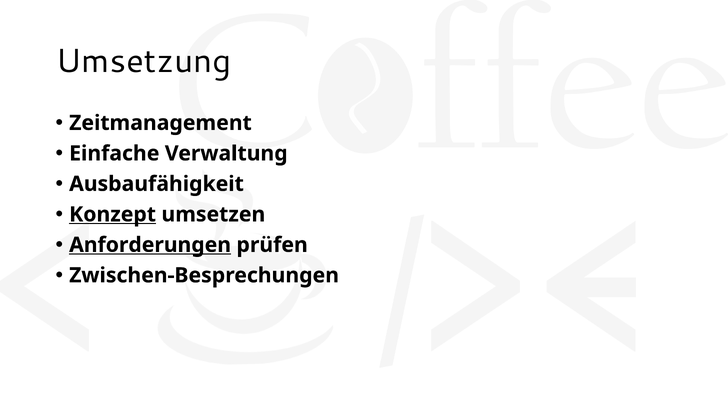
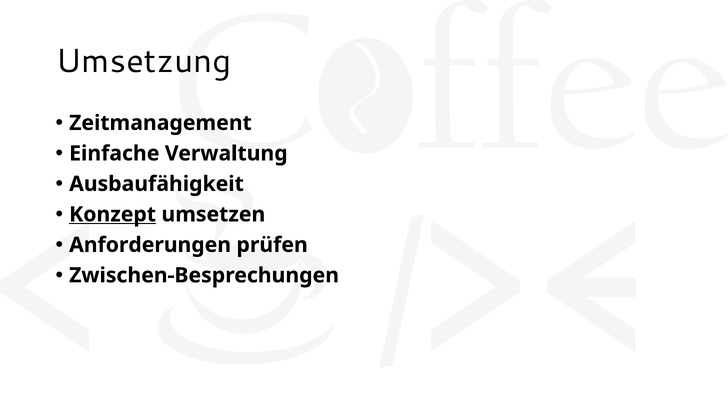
Anforderungen underline: present -> none (150, 245)
